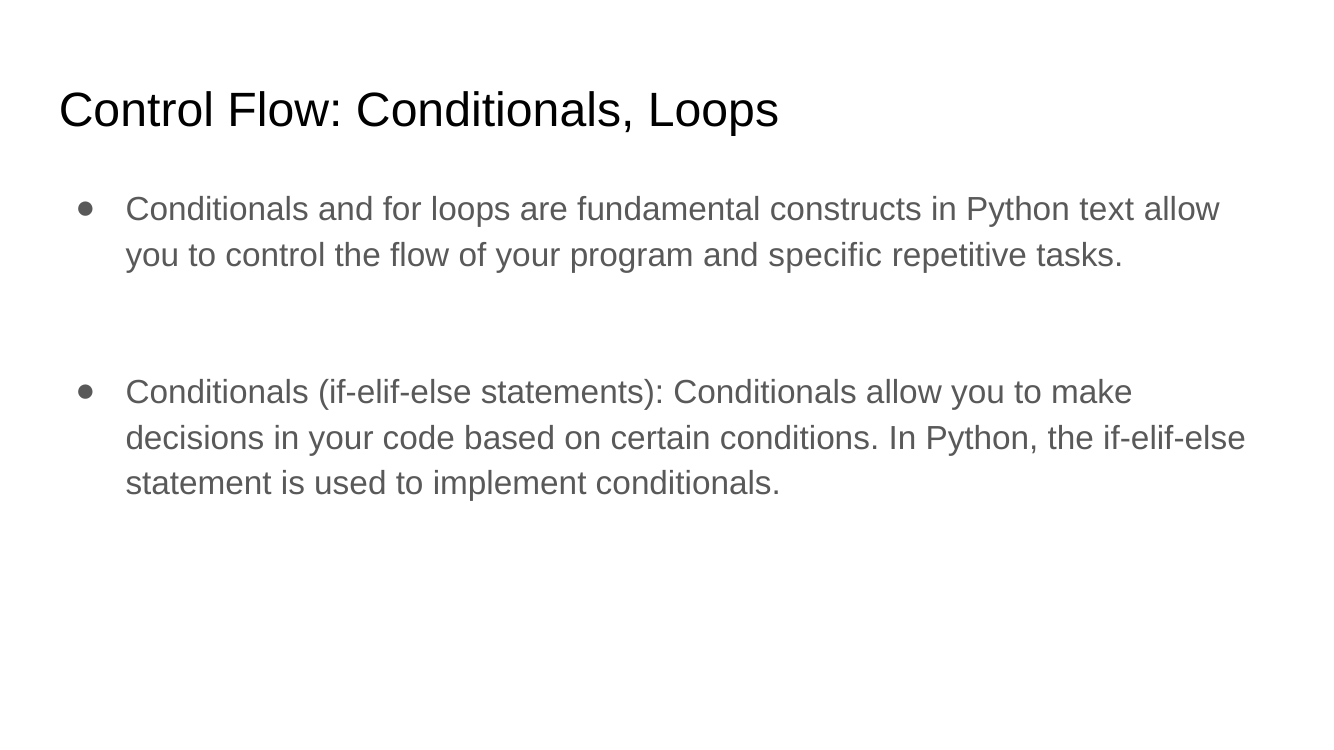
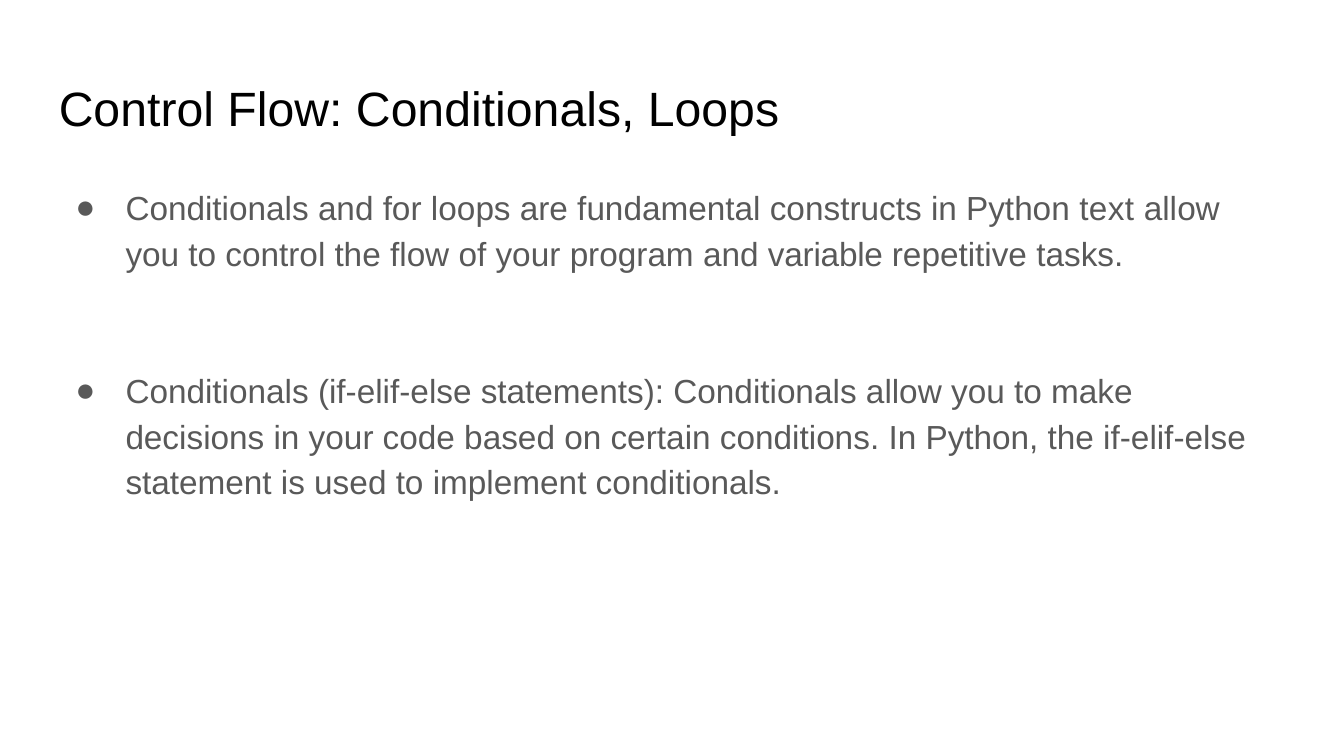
specific: specific -> variable (825, 256)
